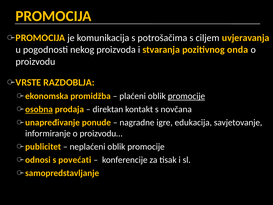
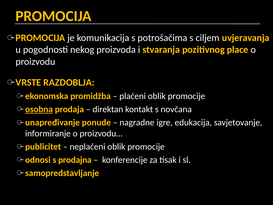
onda: onda -> place (238, 50)
promocije underline: present -> none (186, 96)
povećati: povećati -> prodajna (75, 160)
